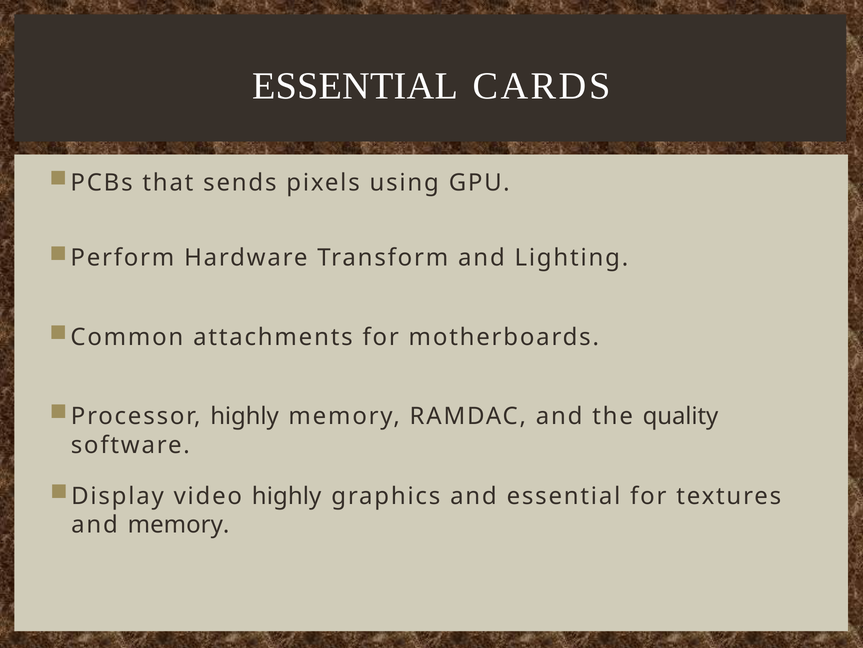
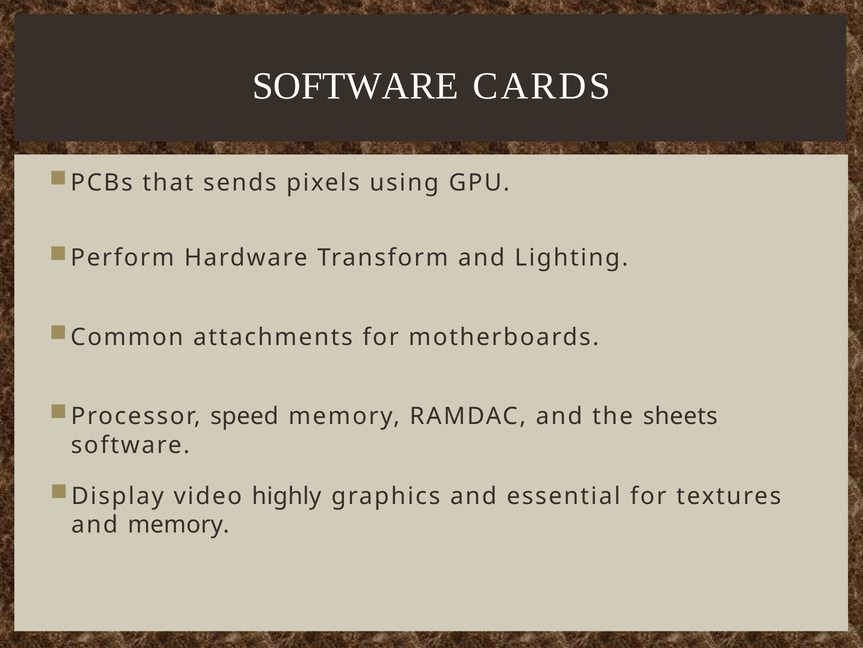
ESSENTIAL: ESSENTIAL -> SOFTWARE (355, 86)
Processor highly: highly -> speed (244, 416)
quality: quality -> sheets (680, 416)
